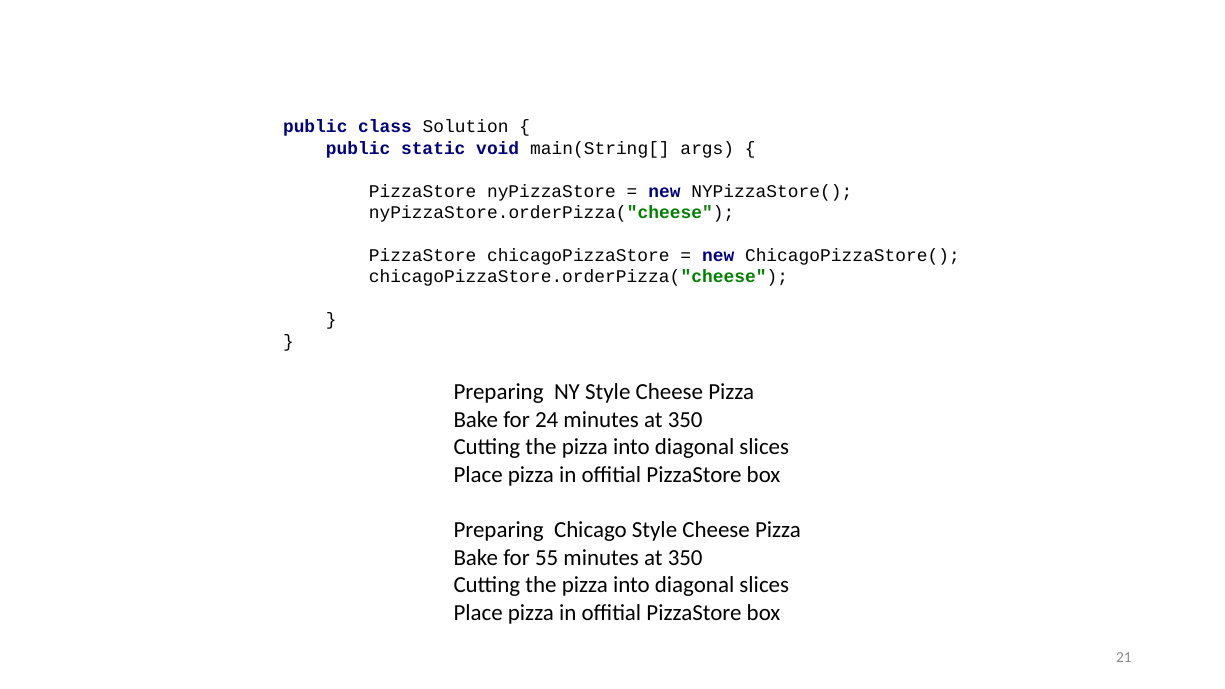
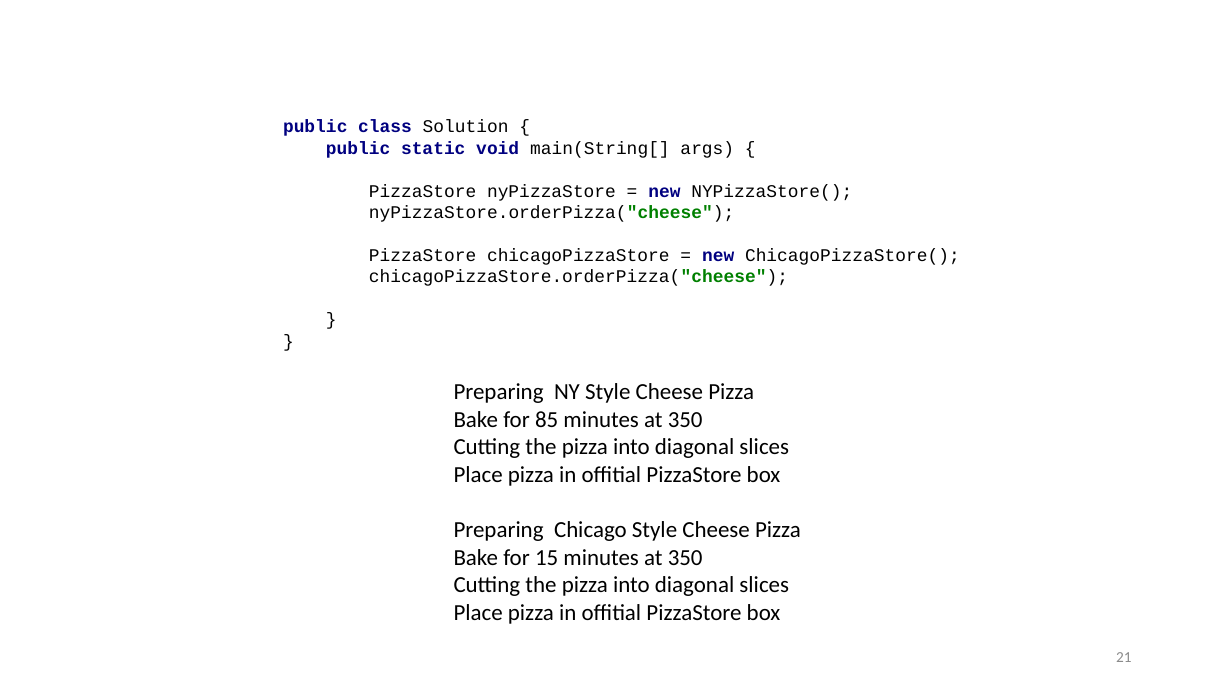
24: 24 -> 85 (547, 420)
55: 55 -> 15 (547, 558)
